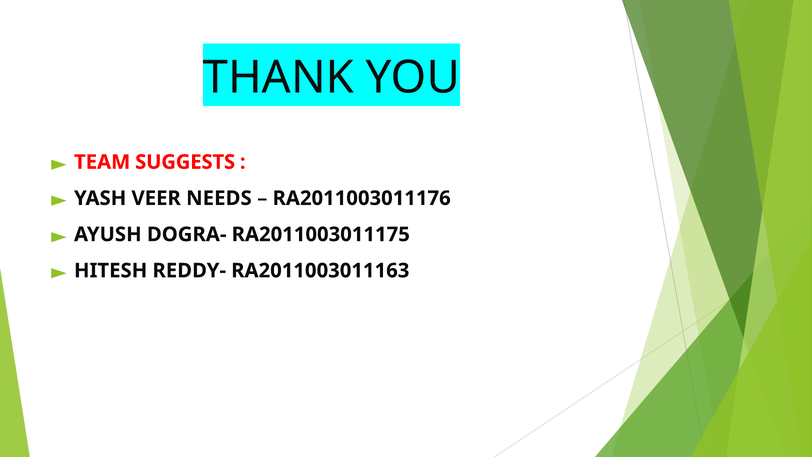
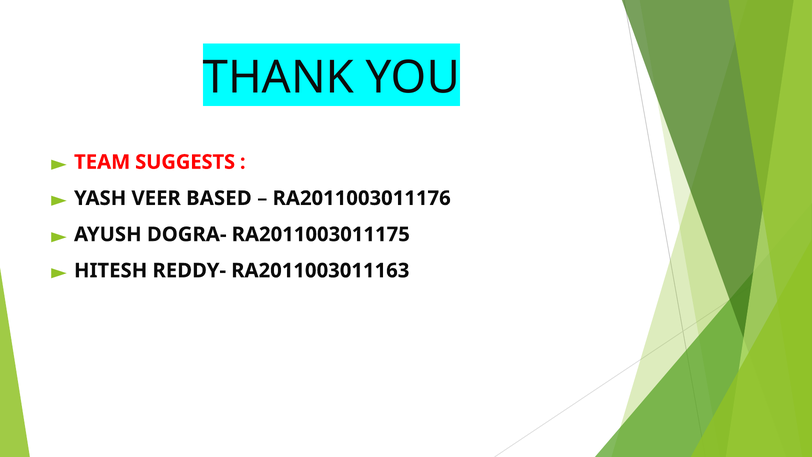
NEEDS: NEEDS -> BASED (219, 198)
